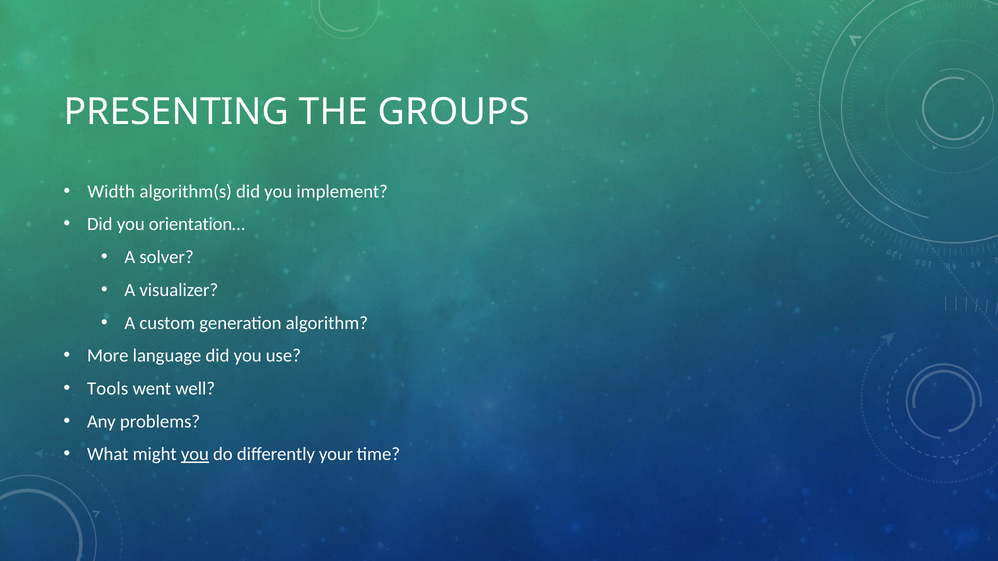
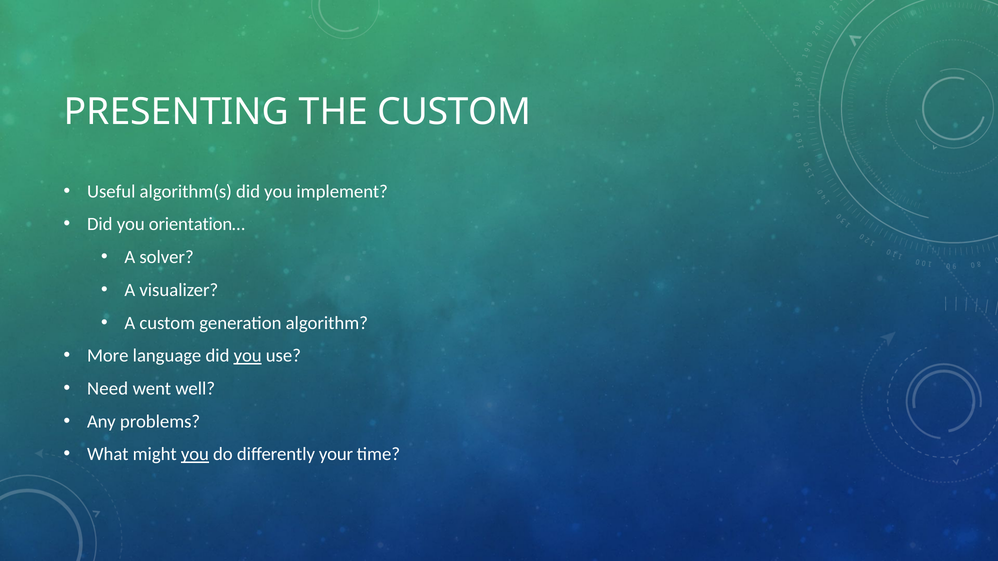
THE GROUPS: GROUPS -> CUSTOM (454, 112)
Width: Width -> Useful (111, 192)
you underline: none -> present (248, 356)
Tools: Tools -> Need (108, 389)
